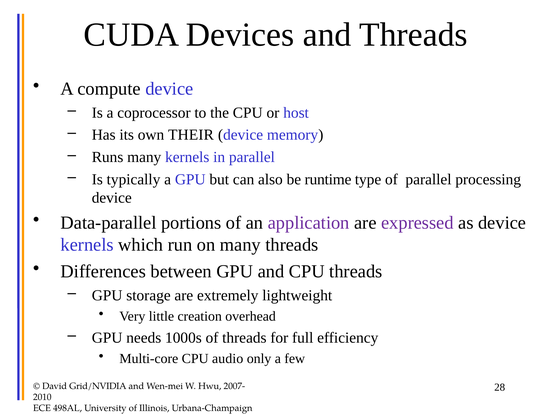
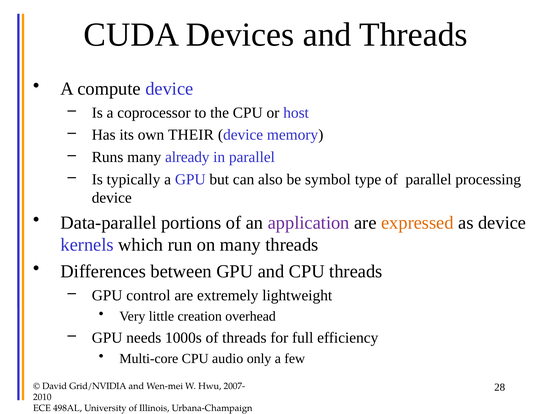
many kernels: kernels -> already (187, 157)
runtime: runtime -> symbol (328, 179)
expressed colour: purple -> orange (417, 223)
storage: storage -> control (148, 295)
